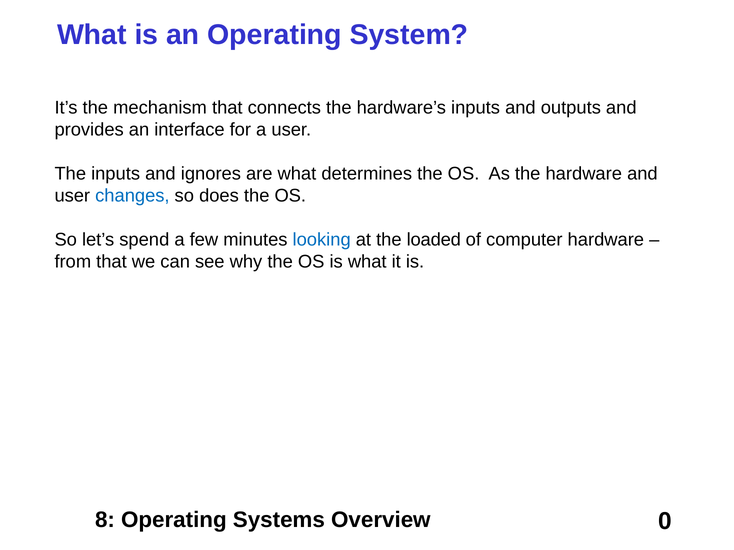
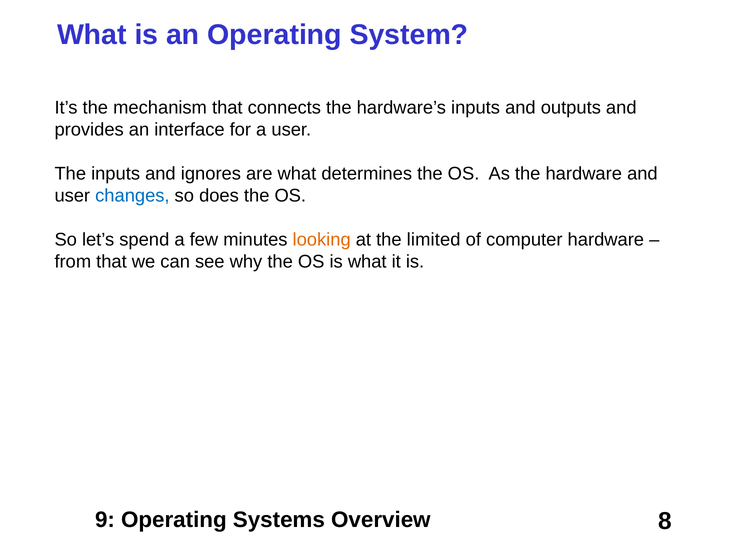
looking colour: blue -> orange (322, 240)
loaded: loaded -> limited (434, 240)
8: 8 -> 9 (105, 520)
0: 0 -> 8 (665, 522)
